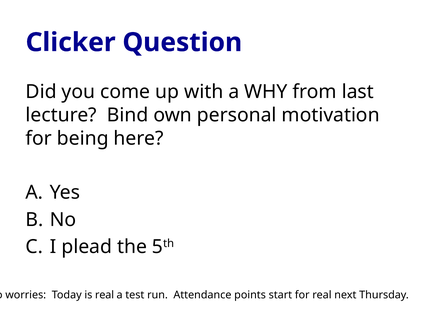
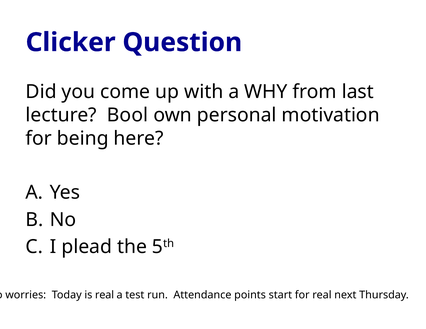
Bind: Bind -> Bool (127, 115)
